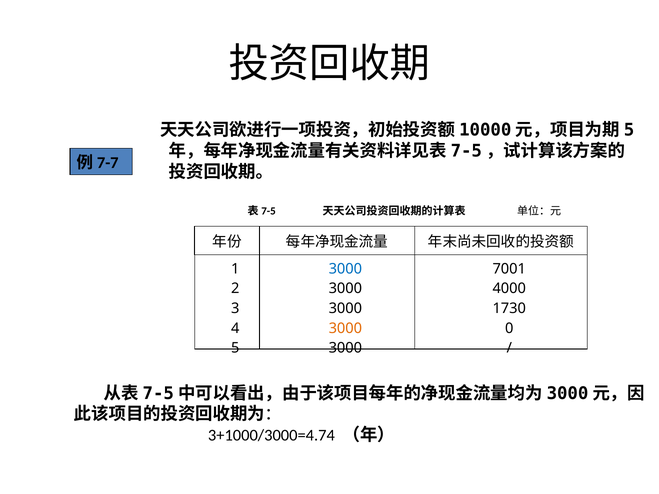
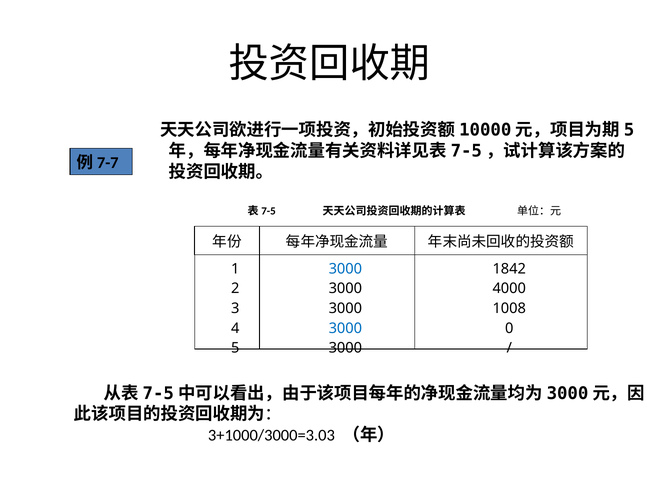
7001: 7001 -> 1842 (509, 269)
1730: 1730 -> 1008 (509, 309)
3000 colour: orange -> blue (345, 328)
3+1000/3000=4.74: 3+1000/3000=4.74 -> 3+1000/3000=3.03 (271, 436)
